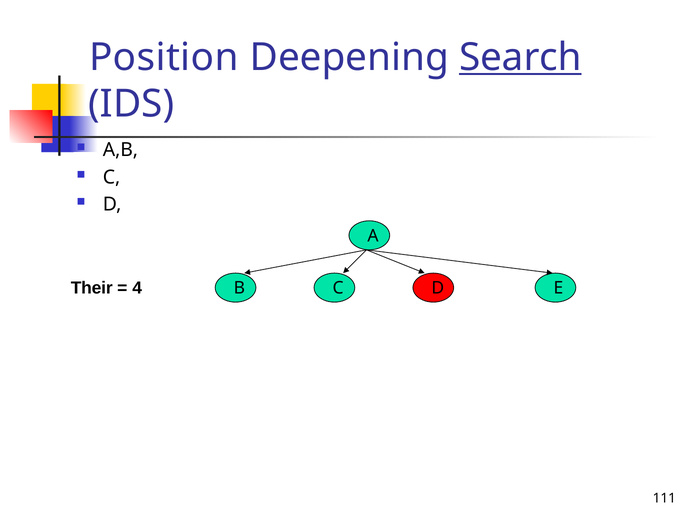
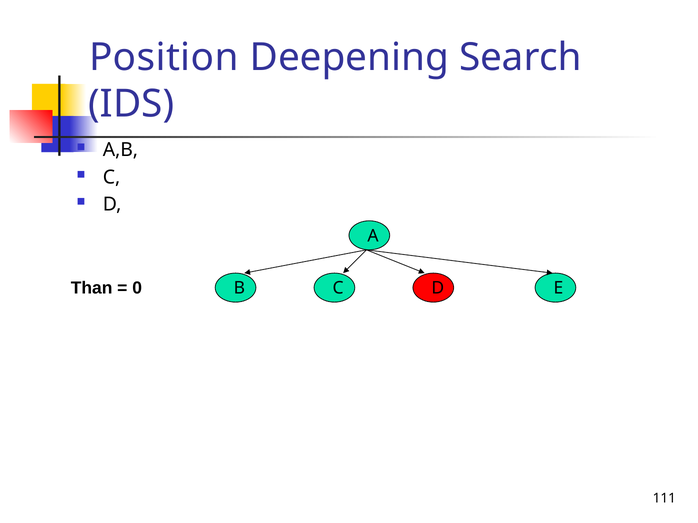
Search underline: present -> none (520, 57)
Their: Their -> Than (92, 288)
4: 4 -> 0 (137, 288)
